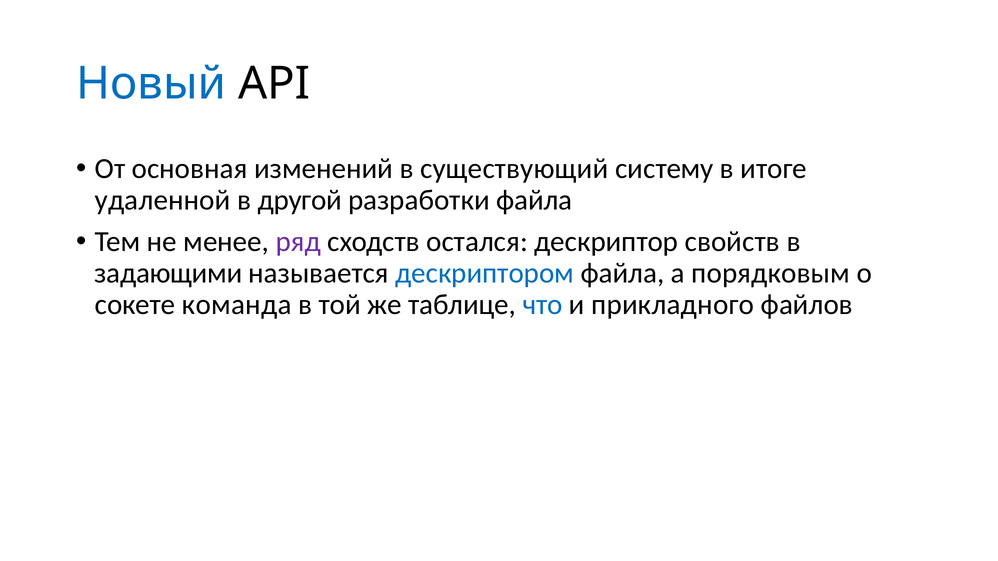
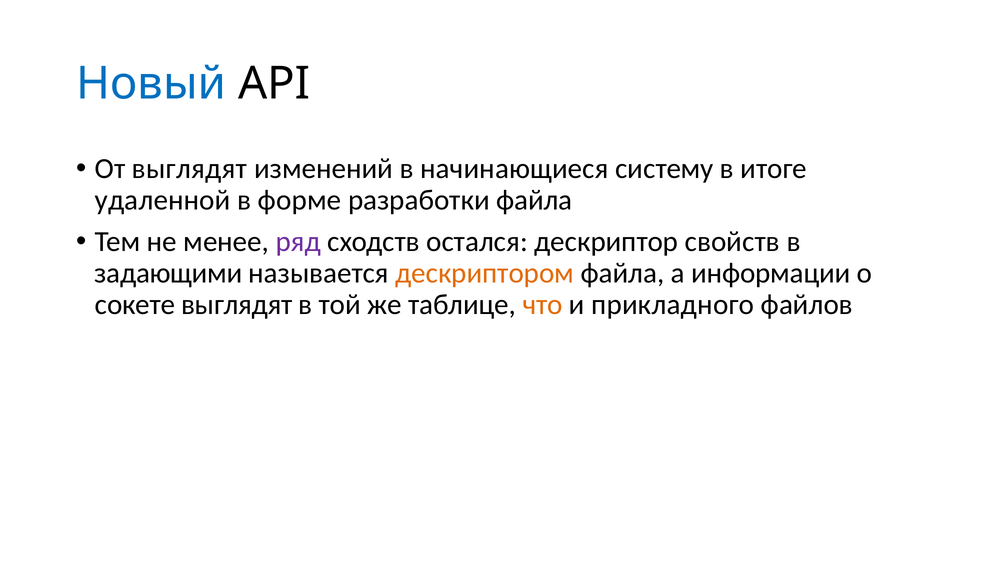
От основная: основная -> выглядят (190, 169)
существующий: существующий -> начинающиеся (514, 169)
другой: другой -> форме (300, 200)
дескриптором colour: blue -> orange (485, 273)
порядковым: порядковым -> информации (771, 273)
сокете команда: команда -> выглядят (237, 305)
что colour: blue -> orange (543, 305)
